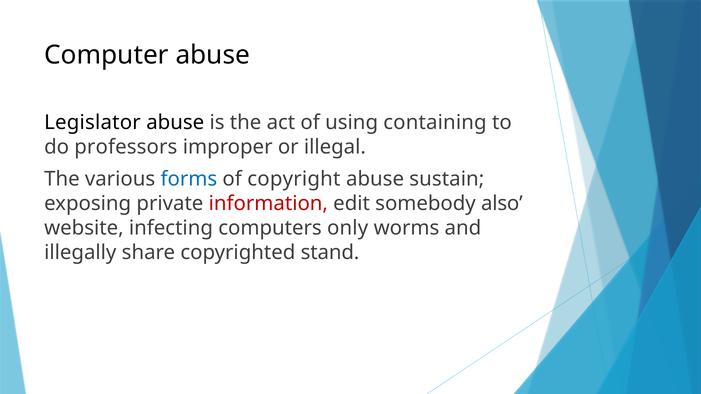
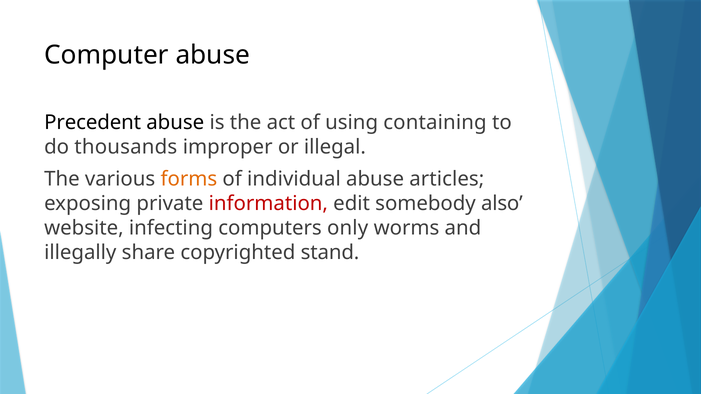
Legislator: Legislator -> Precedent (93, 123)
professors: professors -> thousands (126, 147)
forms colour: blue -> orange (189, 179)
copyright: copyright -> individual (294, 179)
sustain: sustain -> articles (447, 179)
